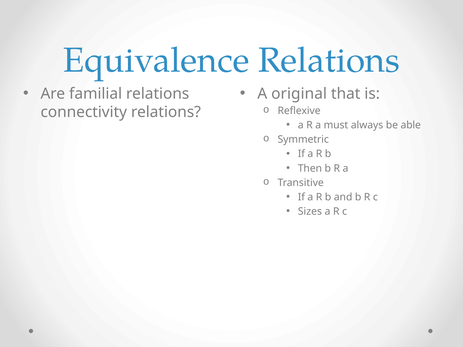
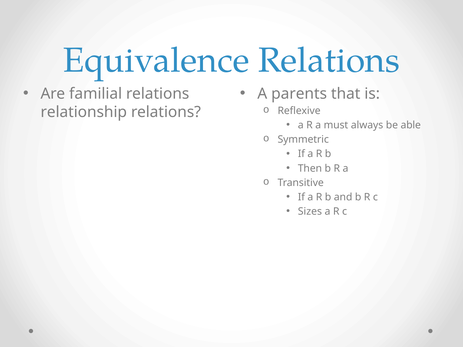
original: original -> parents (299, 94)
connectivity: connectivity -> relationship (84, 112)
